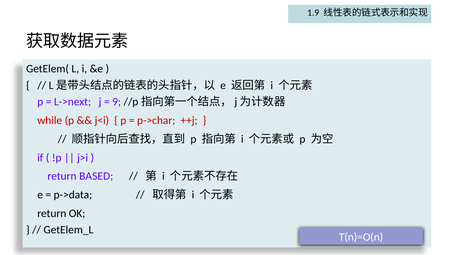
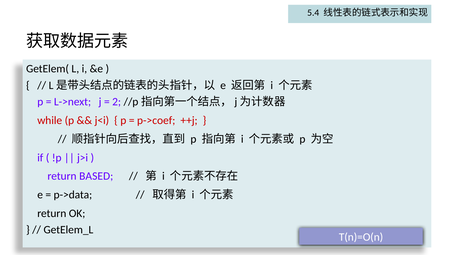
1.9: 1.9 -> 5.4 (313, 13)
9: 9 -> 2 (117, 102)
p->char: p->char -> p->coef (156, 121)
